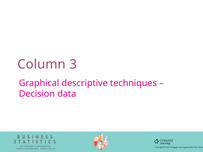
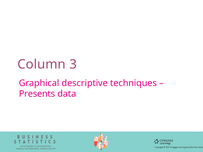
Decision: Decision -> Presents (37, 94)
